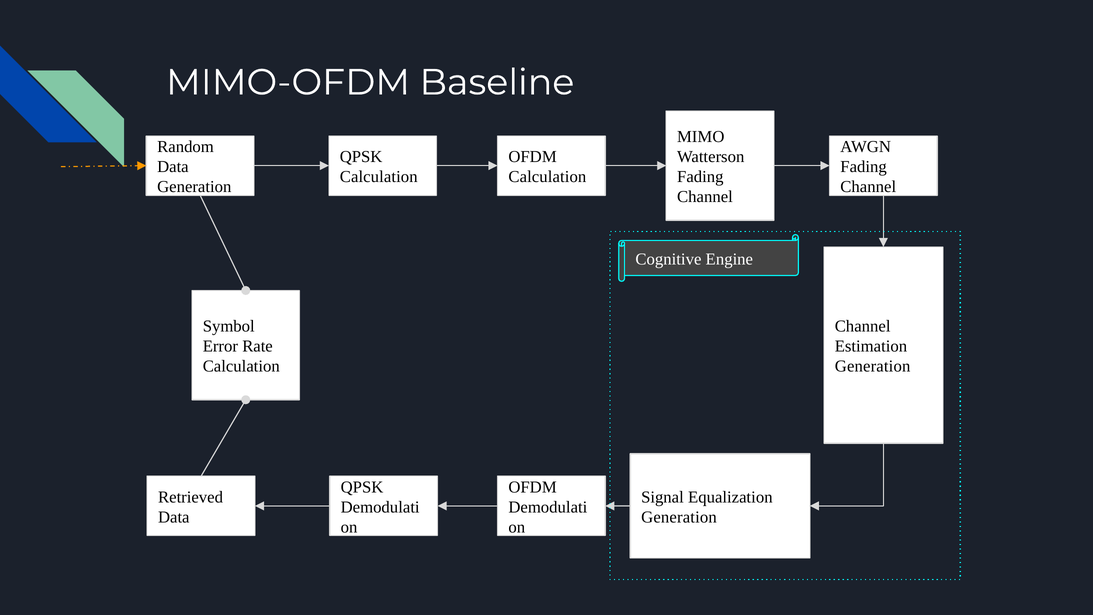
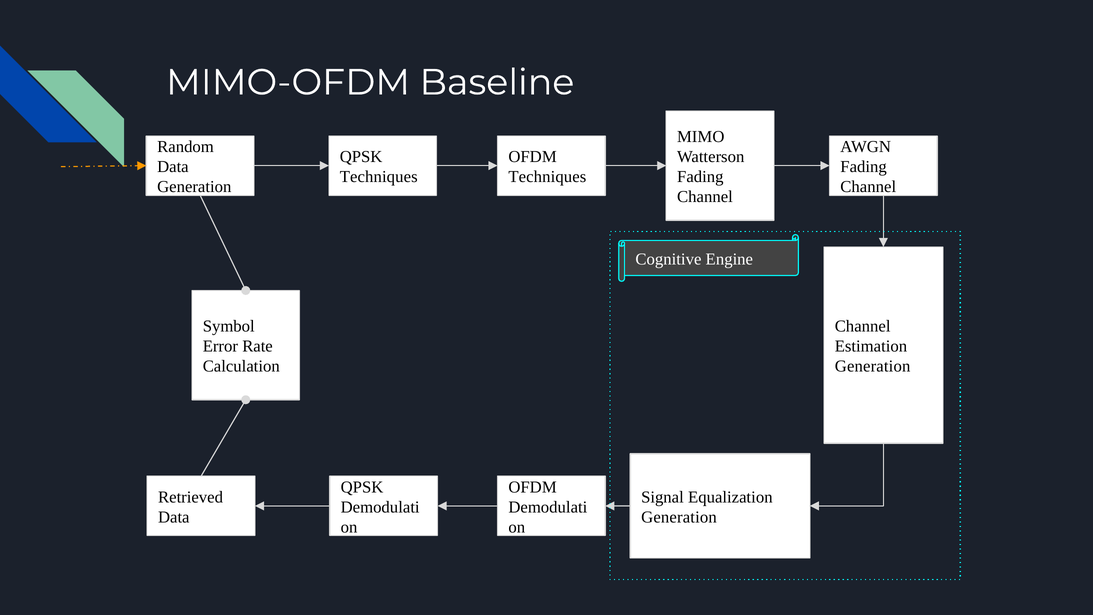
Calculation: Calculation -> Techniques (379, 177)
Calculation: Calculation -> Techniques (547, 177)
